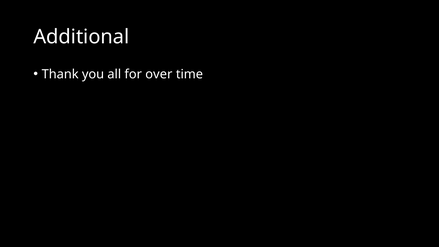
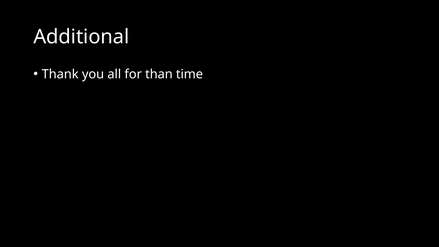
over: over -> than (159, 74)
